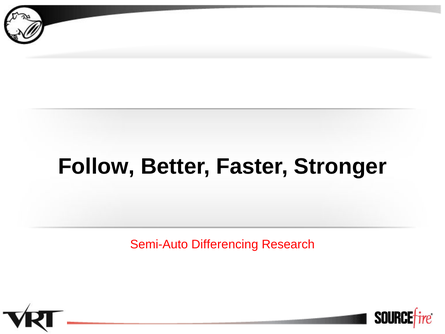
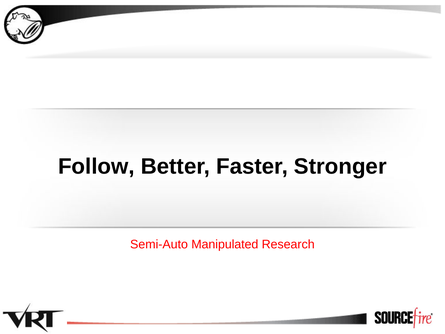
Differencing: Differencing -> Manipulated (225, 244)
